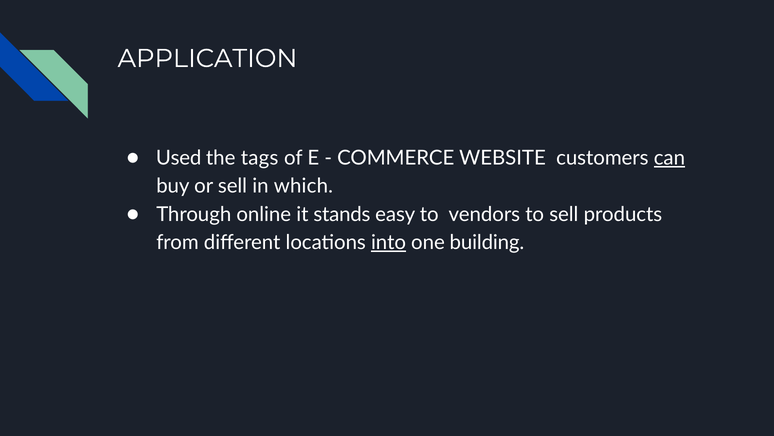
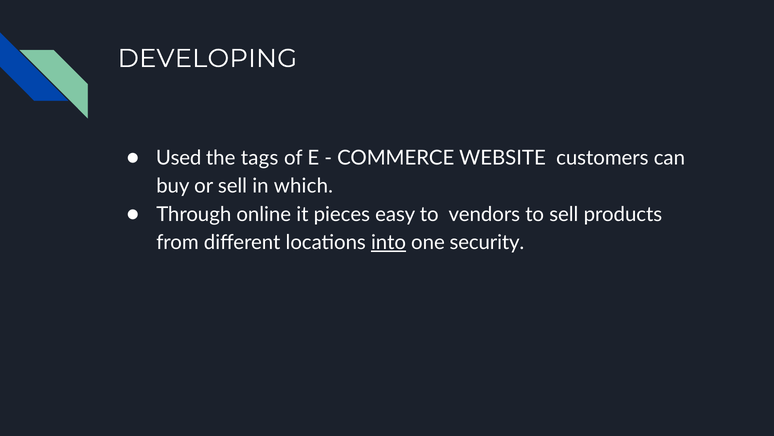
APPLICATION: APPLICATION -> DEVELOPING (207, 58)
can underline: present -> none (669, 158)
stands: stands -> pieces (342, 214)
building: building -> security (487, 242)
